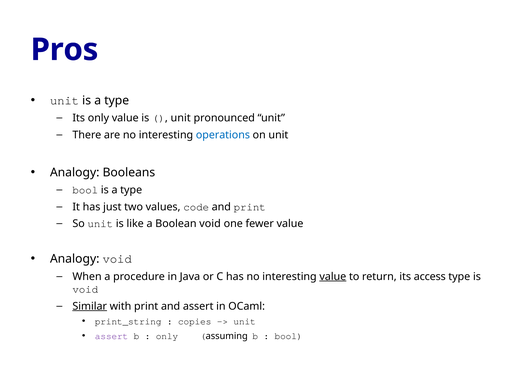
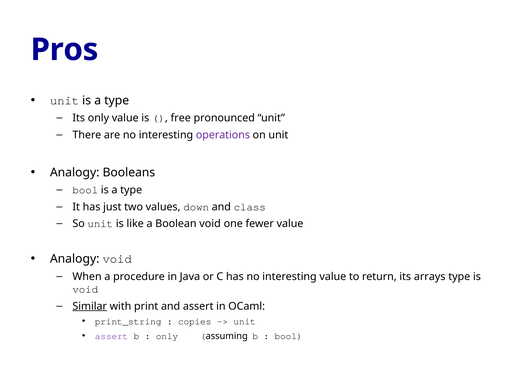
unit: unit -> free (181, 118)
operations colour: blue -> purple (223, 135)
code: code -> down (196, 207)
and print: print -> class (250, 207)
value underline: present -> none (333, 276)
access: access -> arrays (430, 276)
